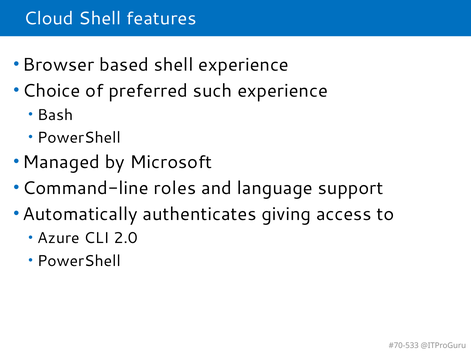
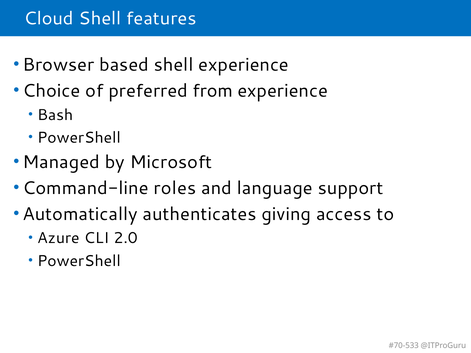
such: such -> from (213, 91)
